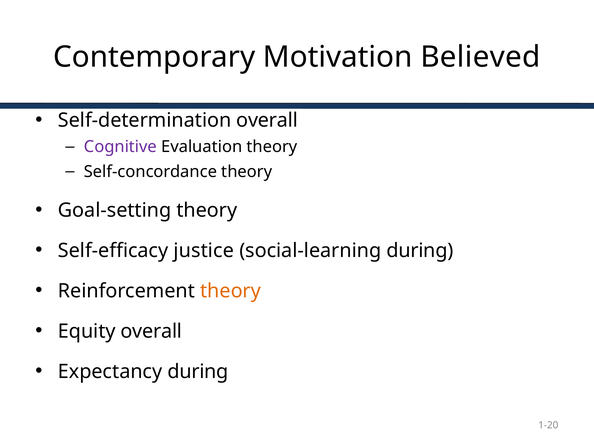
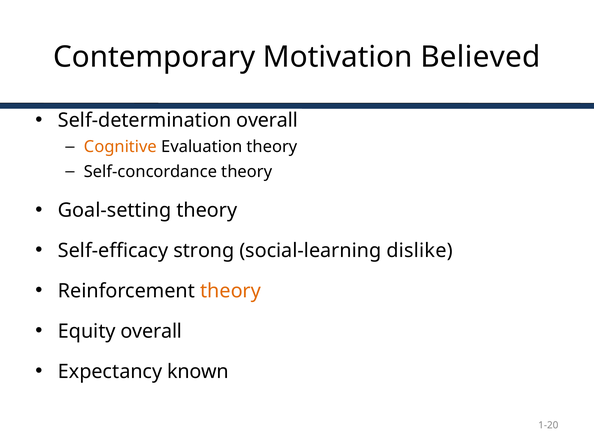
Cognitive colour: purple -> orange (120, 147)
justice: justice -> strong (204, 250)
social-learning during: during -> dislike (420, 250)
Expectancy during: during -> known (198, 371)
